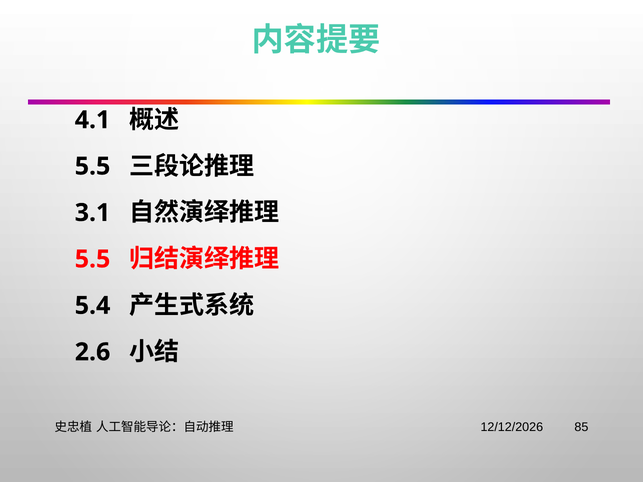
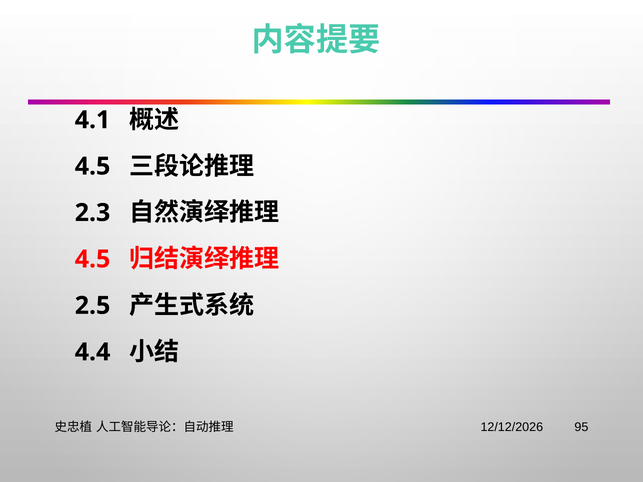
5.5: 5.5 -> 4.5 (93, 166)
3.1: 3.1 -> 2.3 (93, 213)
5.5: 5.5 -> 4.5 (93, 259)
5.4: 5.4 -> 2.5 (93, 306)
2.6: 2.6 -> 4.4 (93, 352)
85: 85 -> 95 (581, 427)
